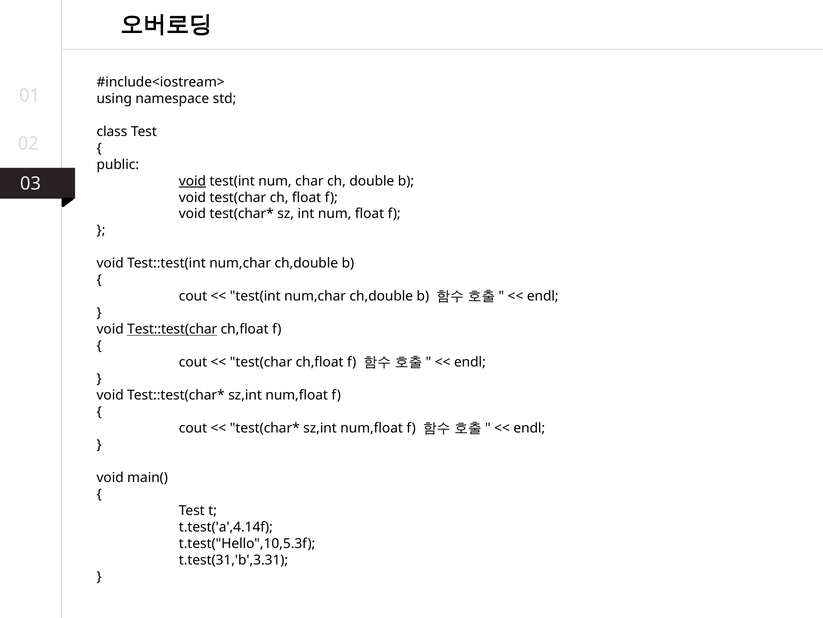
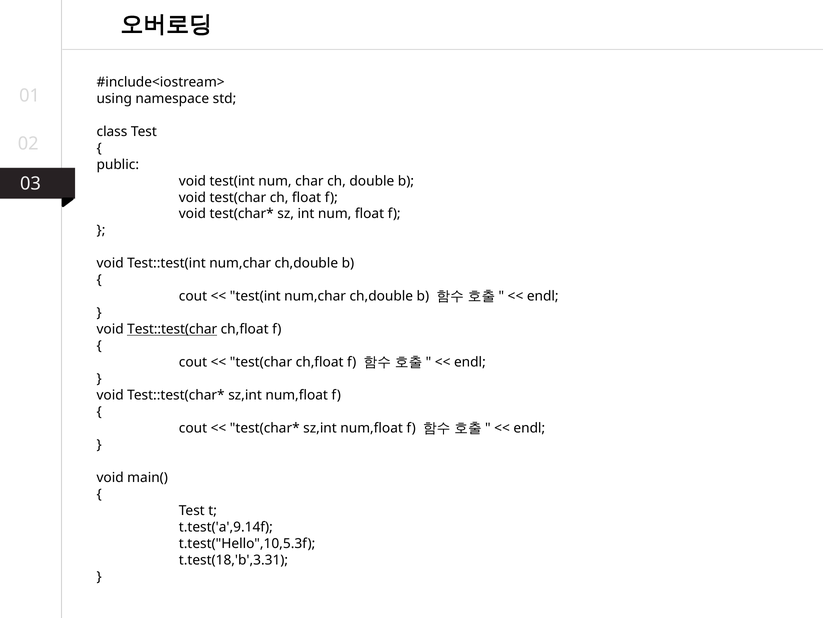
void underline: present -> none (192, 181)
t.test('a',4.14f: t.test('a',4.14f -> t.test('a',9.14f (226, 526)
t.test(31,'b',3.31: t.test(31,'b',3.31 -> t.test(18,'b',3.31 (233, 559)
